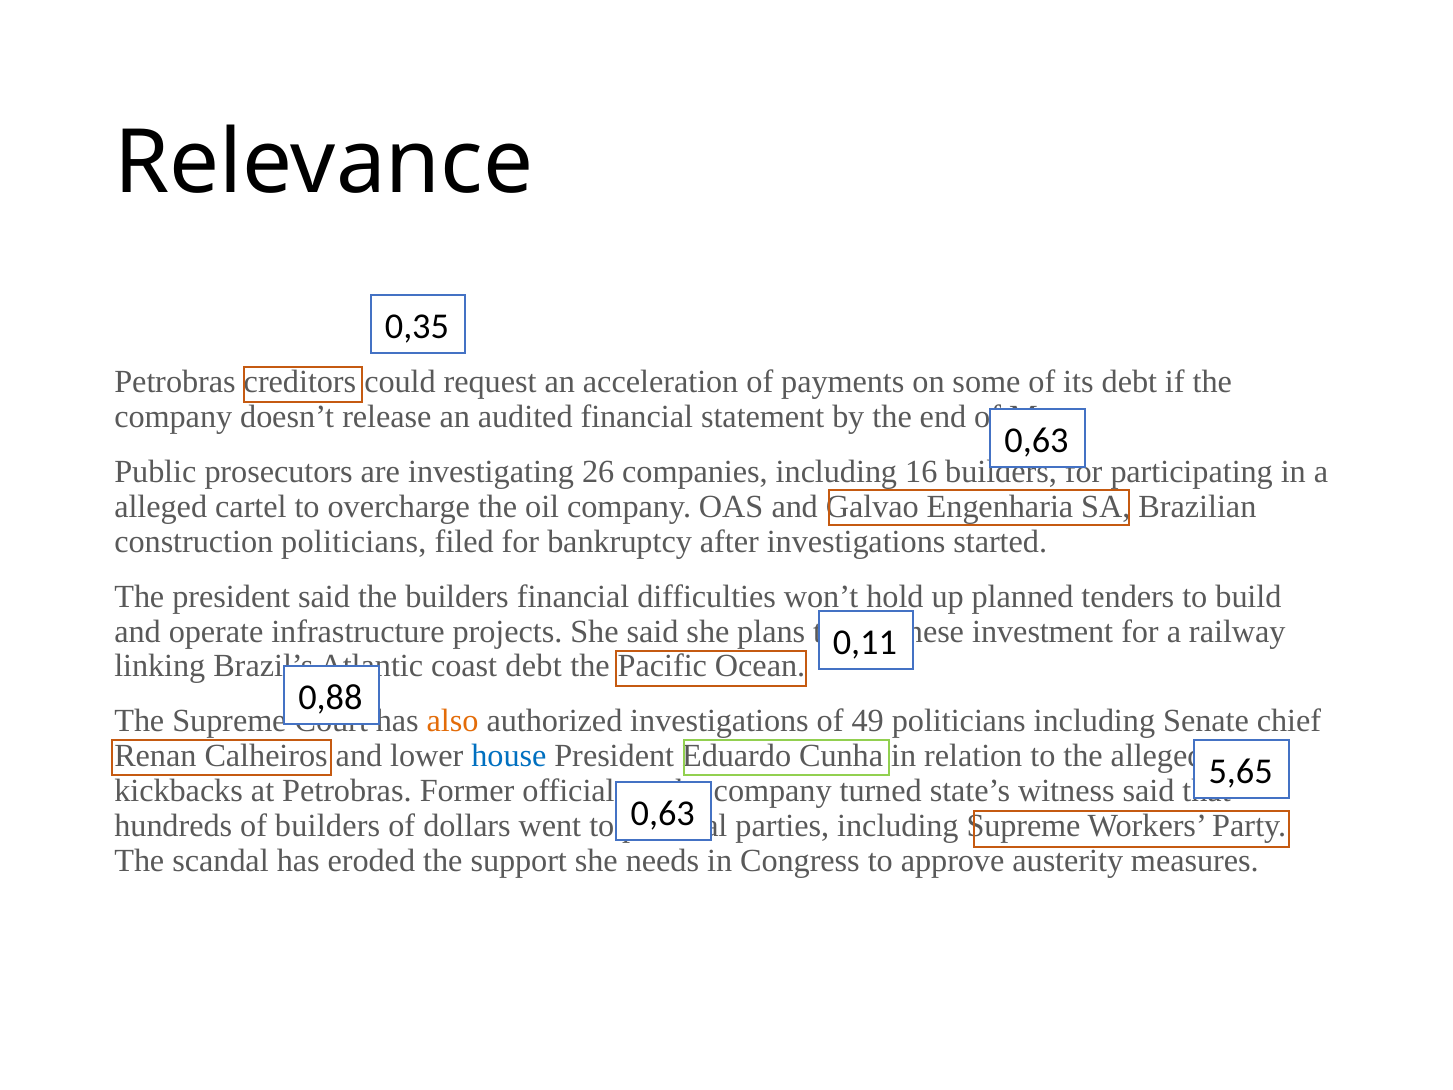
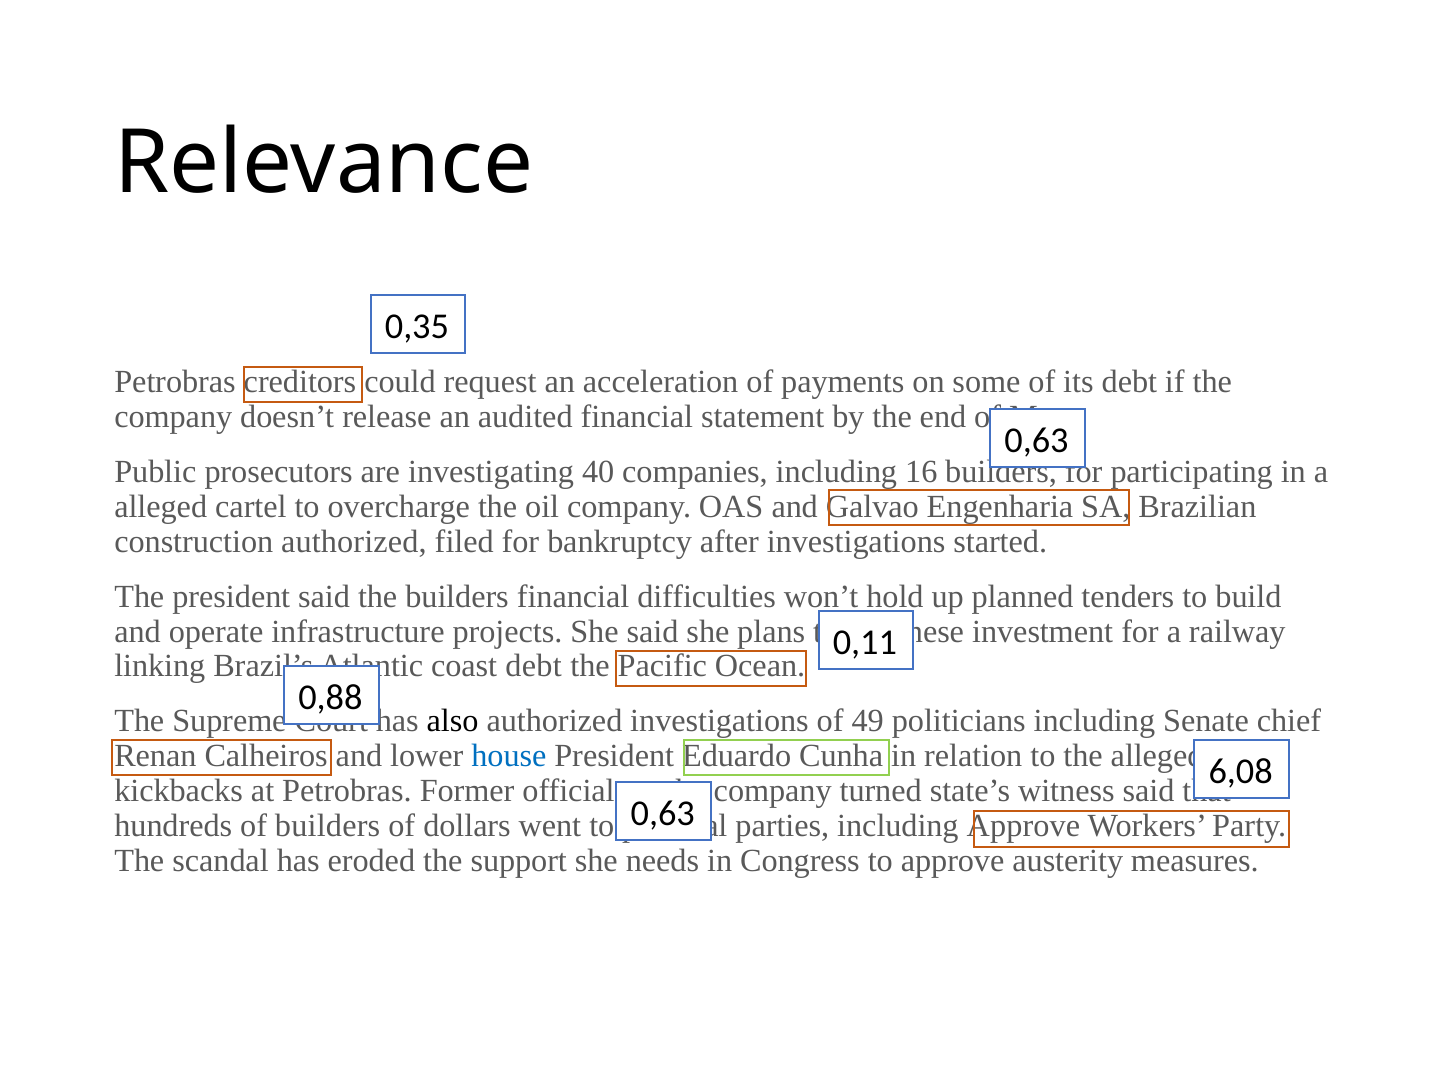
26: 26 -> 40 (598, 472)
construction politicians: politicians -> authorized (354, 542)
also colour: orange -> black (453, 721)
5,65: 5,65 -> 6,08 (1241, 771)
including Supreme: Supreme -> Approve (1023, 825)
